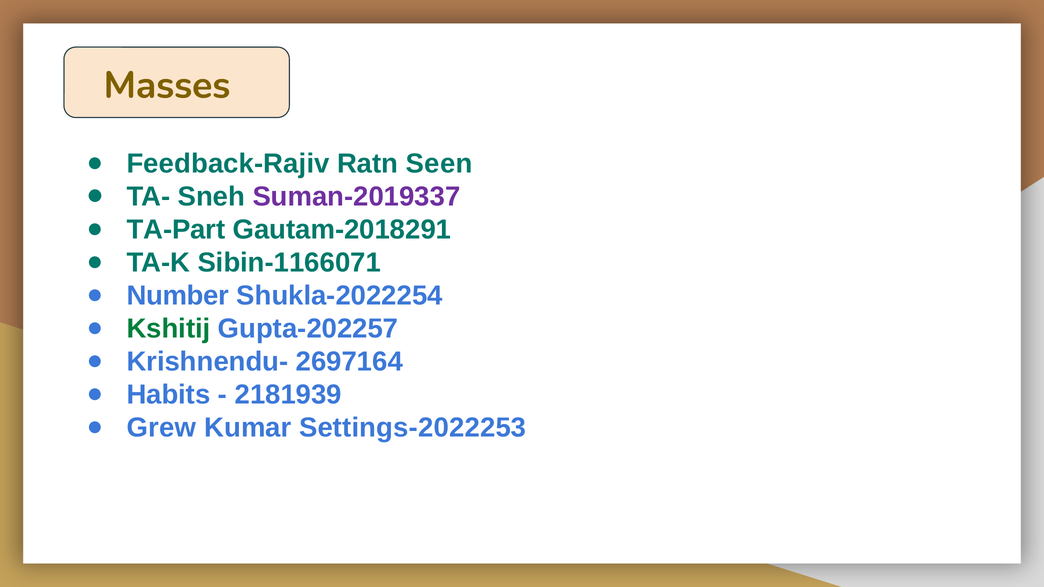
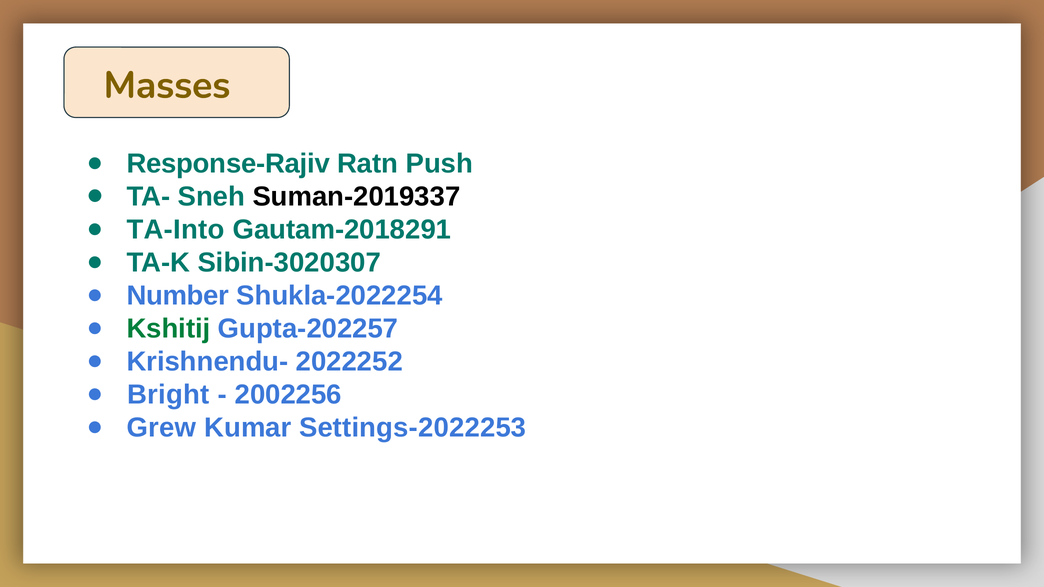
Feedback-Rajiv: Feedback-Rajiv -> Response-Rajiv (228, 164)
Seen: Seen -> Push (439, 164)
Suman-2019337 colour: purple -> black (356, 197)
TA-Part: TA-Part -> TA-Into (176, 230)
Sibin-1166071: Sibin-1166071 -> Sibin-3020307 (289, 263)
2697164: 2697164 -> 2022252 (349, 362)
Habits: Habits -> Bright (168, 395)
2181939: 2181939 -> 2002256 (288, 395)
